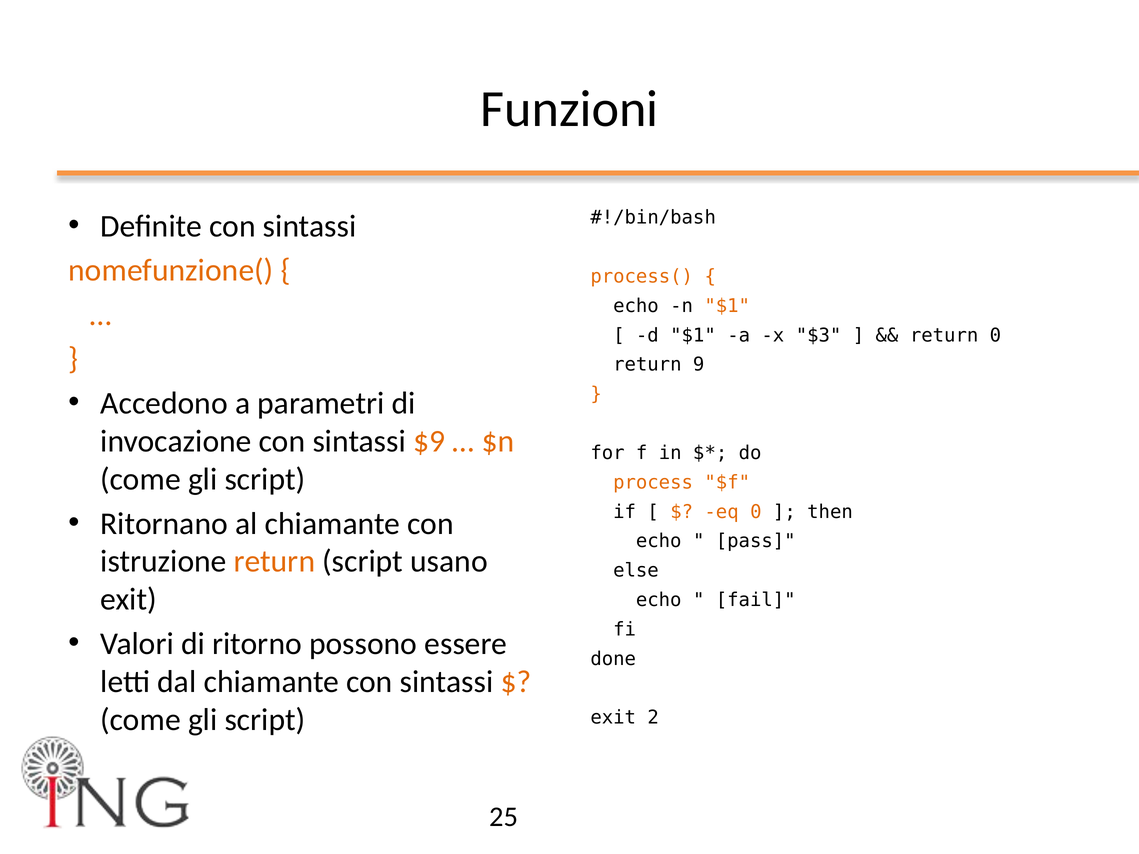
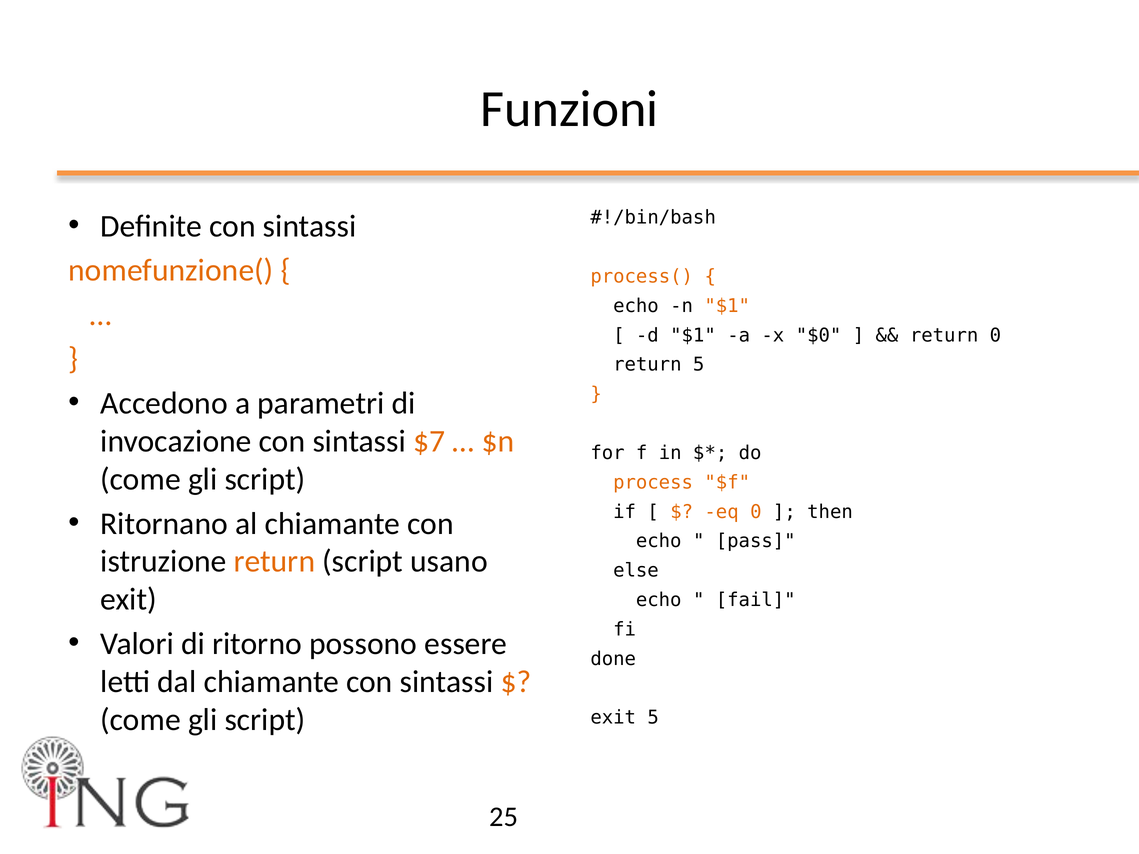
$3: $3 -> $0 (819, 335)
return 9: 9 -> 5 (699, 365)
$9: $9 -> $7 (429, 441)
exit 2: 2 -> 5 (653, 718)
